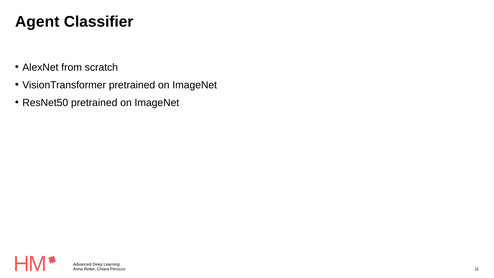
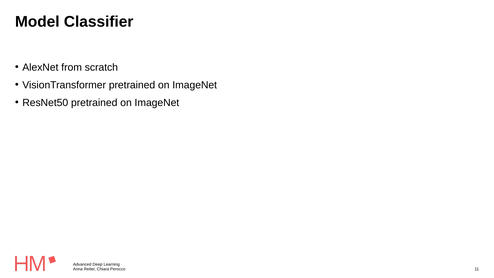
Agent: Agent -> Model (37, 22)
